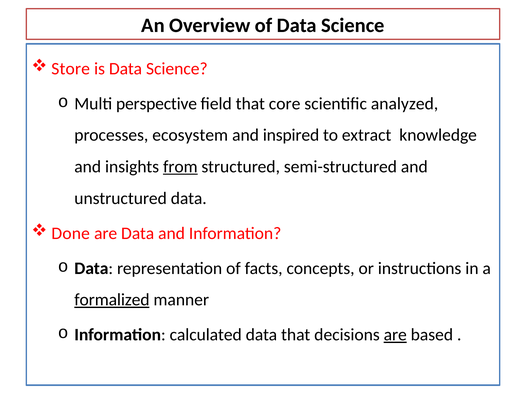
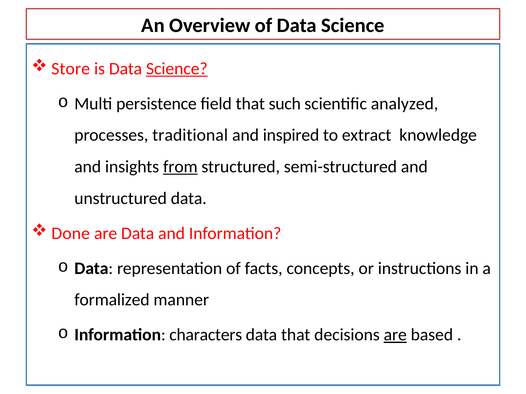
Science underline: none -> present (177, 69)
perspective: perspective -> persistence (156, 104)
core: core -> such (285, 104)
ecosystem: ecosystem -> traditional (190, 135)
formalized underline: present -> none (112, 300)
calculated: calculated -> characters (206, 335)
